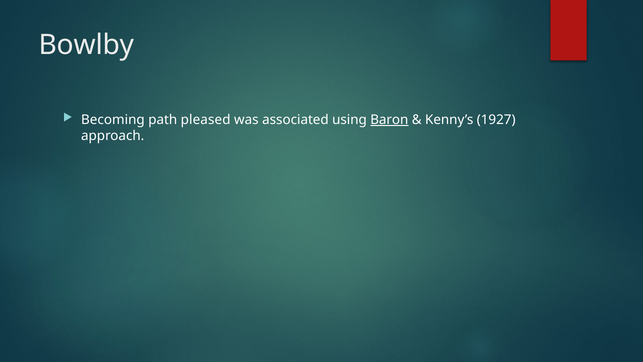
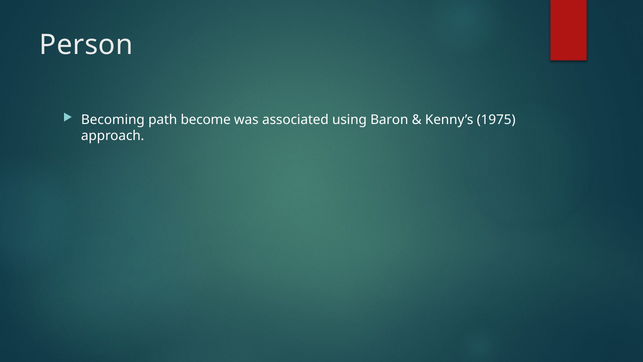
Bowlby: Bowlby -> Person (86, 45)
pleased: pleased -> become (206, 120)
Baron underline: present -> none (389, 120)
1927: 1927 -> 1975 (496, 120)
